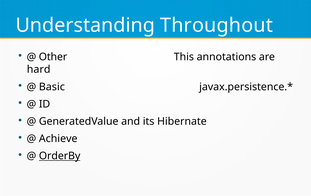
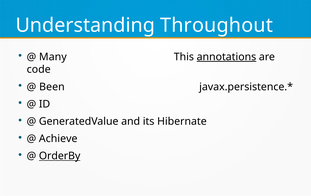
Other: Other -> Many (53, 57)
annotations underline: none -> present (226, 57)
hard: hard -> code (39, 69)
Basic: Basic -> Been (52, 87)
